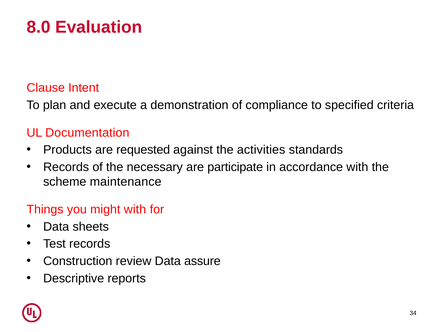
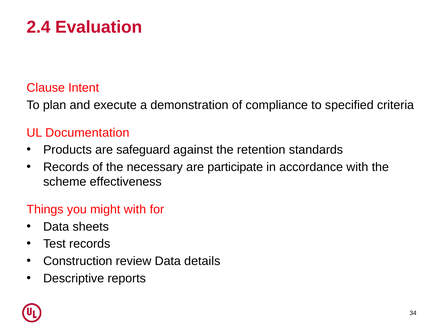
8.0: 8.0 -> 2.4 (39, 27)
requested: requested -> safeguard (143, 150)
activities: activities -> retention (261, 150)
maintenance: maintenance -> effectiveness (126, 182)
assure: assure -> details (202, 261)
